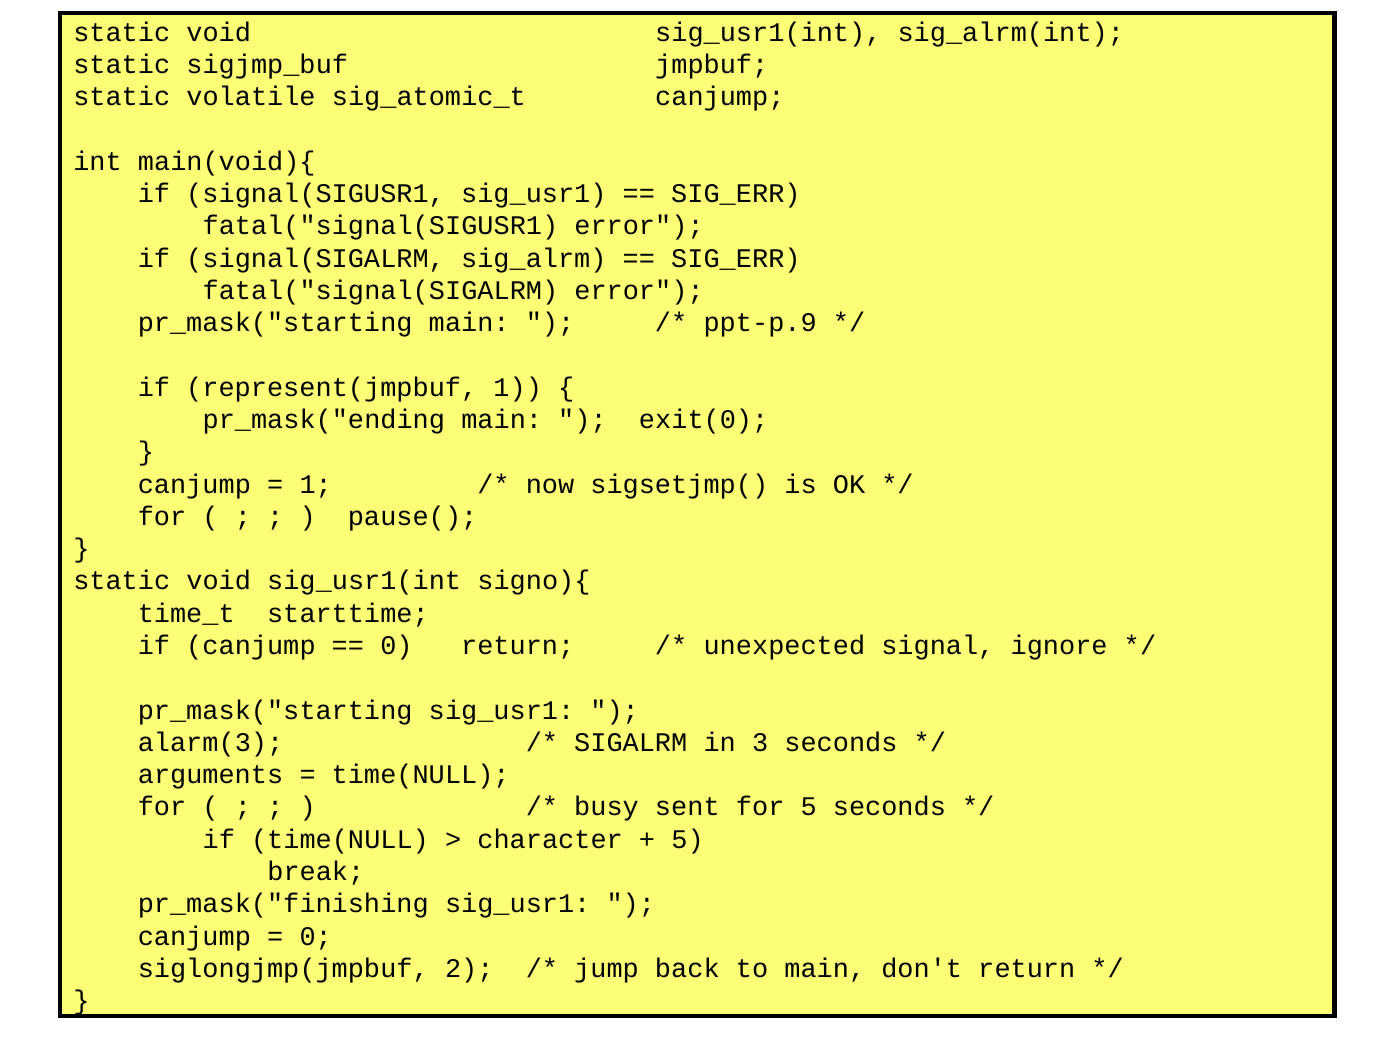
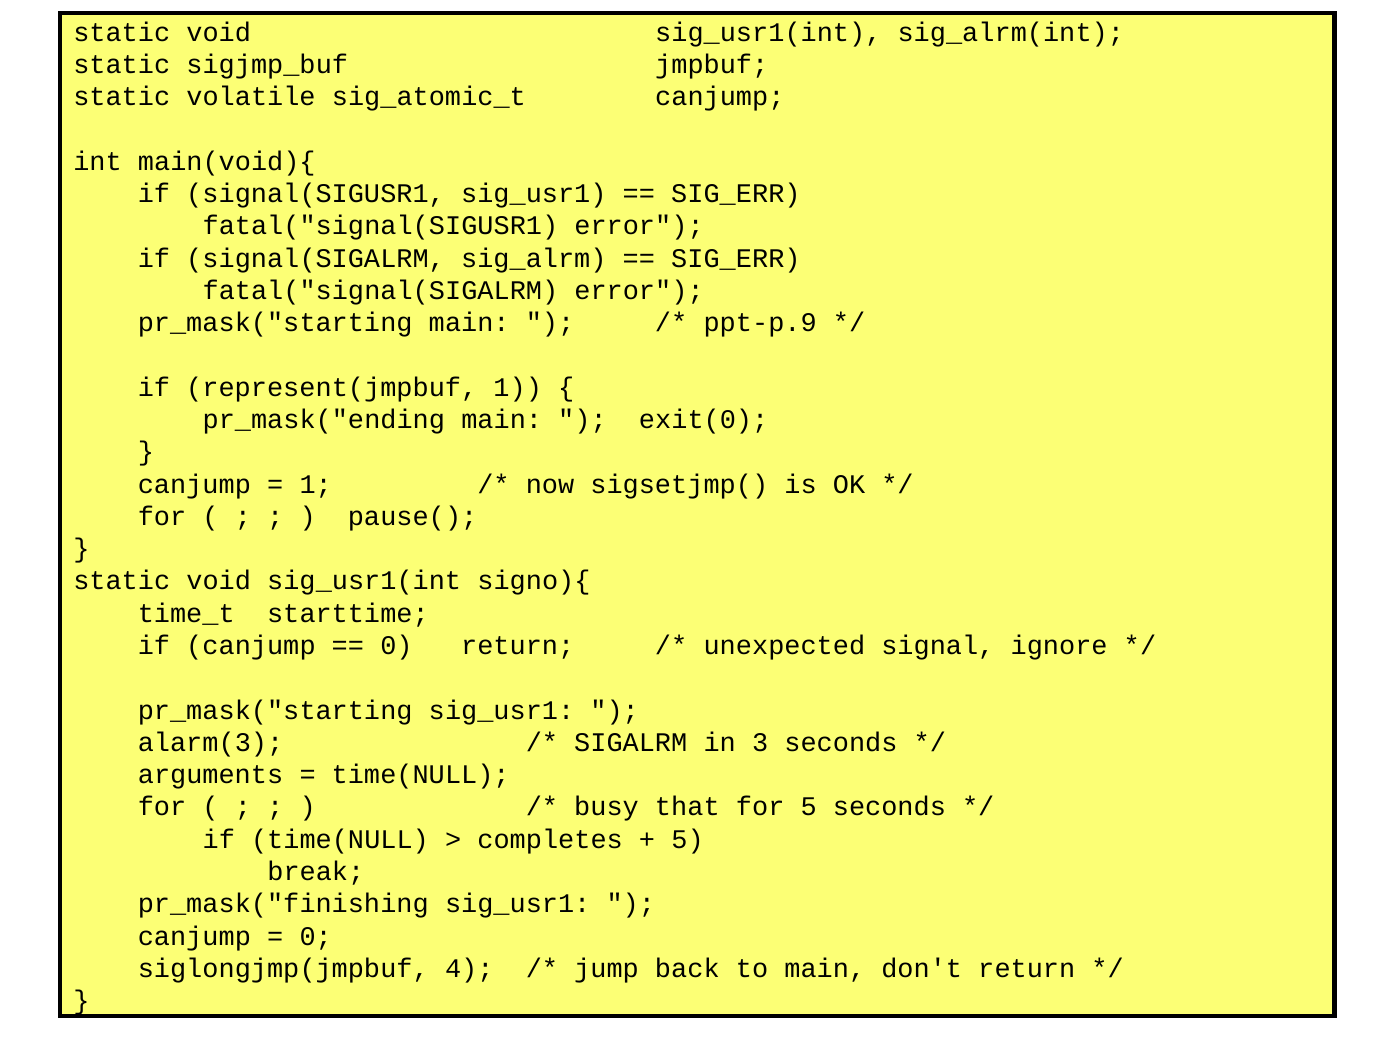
sent: sent -> that (687, 807)
character: character -> completes (550, 839)
2: 2 -> 4 (469, 969)
